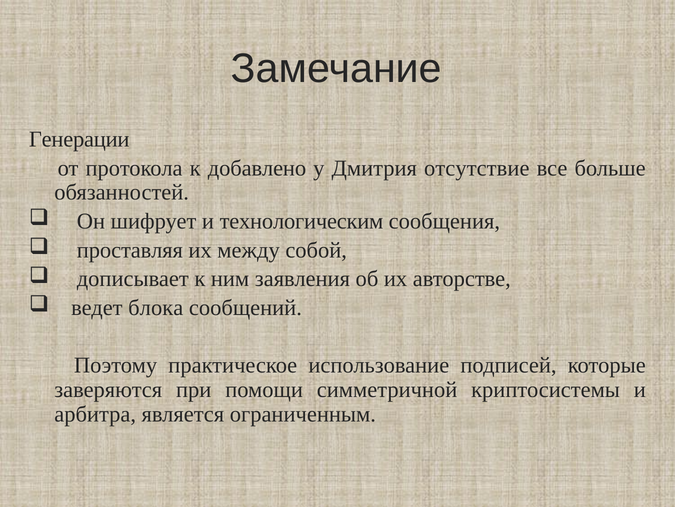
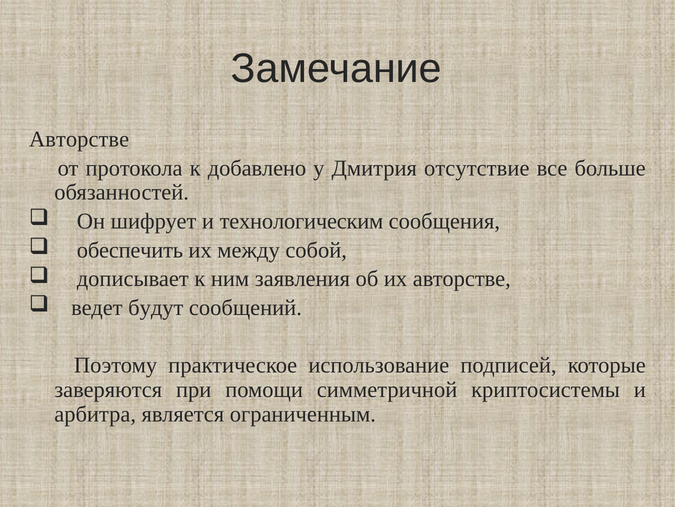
Генерации: Генерации -> Авторстве (79, 139)
проставляя: проставляя -> обеспечить (130, 250)
блока: блока -> будут (156, 307)
